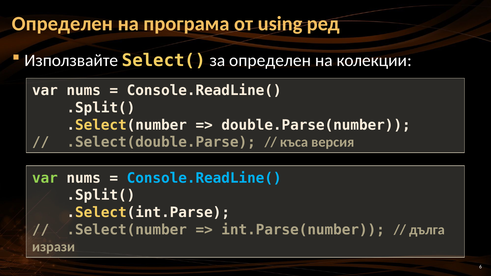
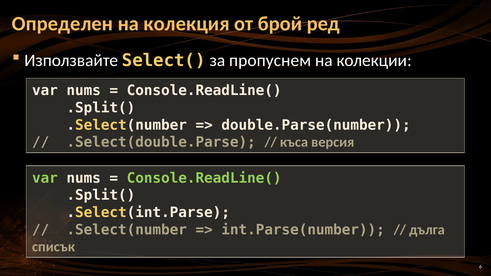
програма: програма -> колекция (187, 24)
using: using -> брой (280, 24)
за определен: определен -> пропуснем (270, 61)
Console.ReadLine( colour: light blue -> light green (204, 178)
изрази: изрази -> списък (53, 247)
